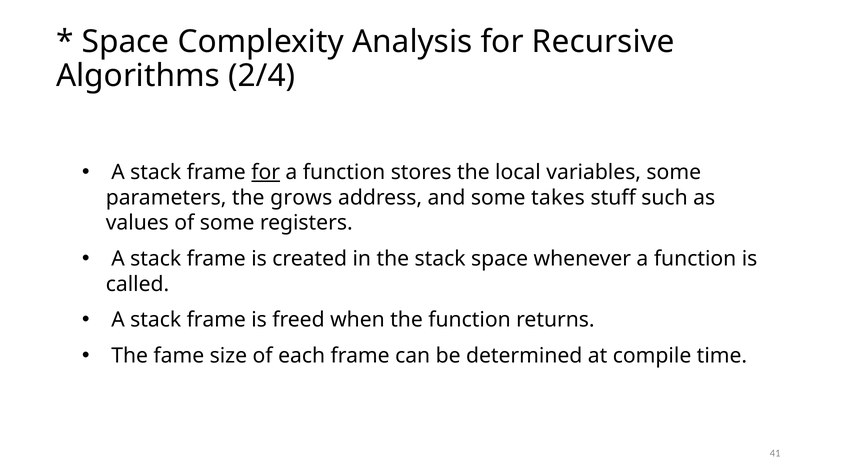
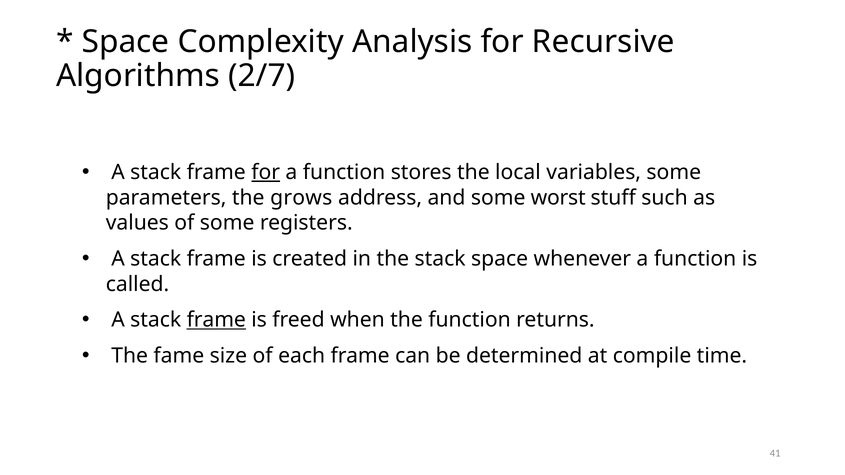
2/4: 2/4 -> 2/7 (262, 76)
takes: takes -> worst (558, 198)
frame underline: none -> present (216, 320)
